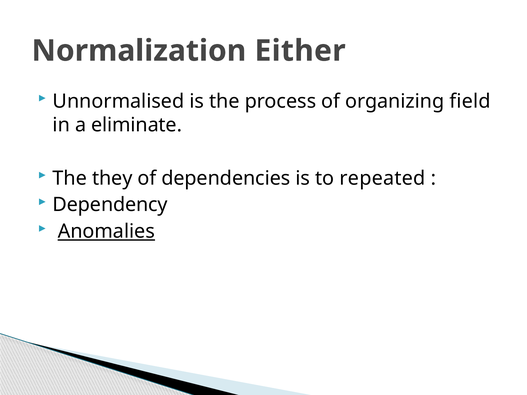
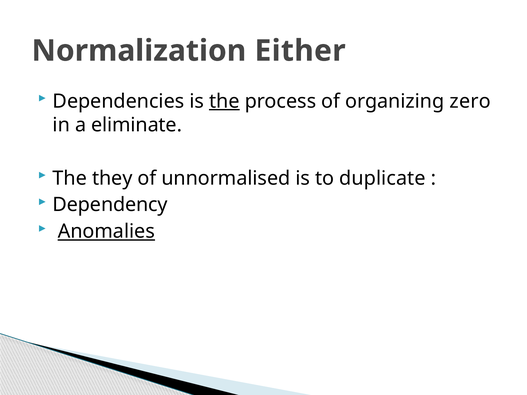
Unnormalised: Unnormalised -> Dependencies (118, 101)
the underline: none -> present (224, 101)
field: field -> zero (470, 101)
dependencies: dependencies -> unnormalised (226, 178)
repeated: repeated -> duplicate (382, 178)
